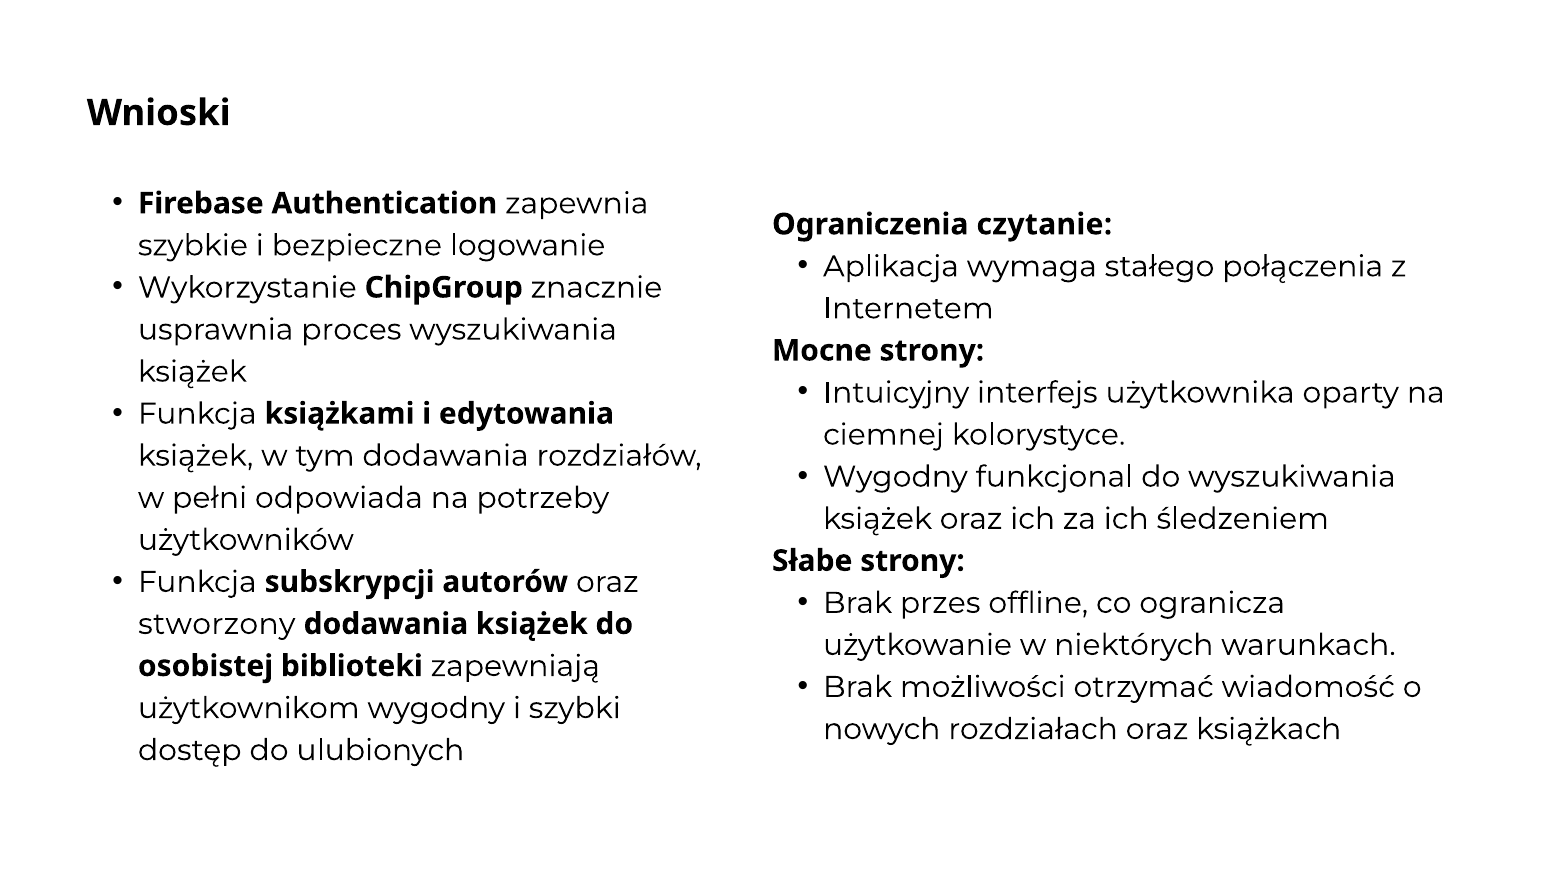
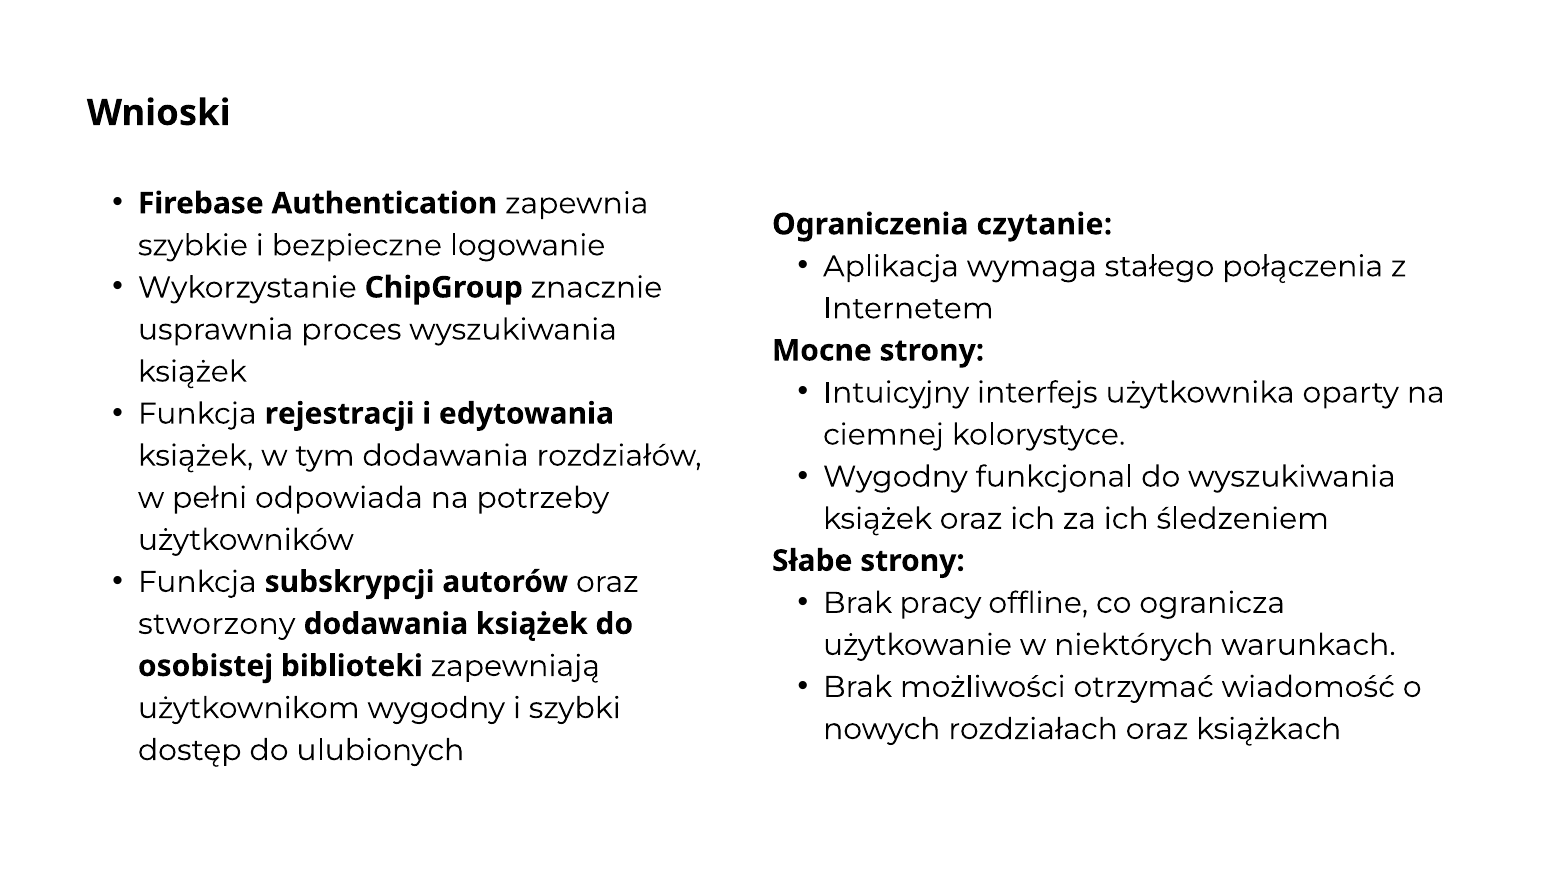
książkami: książkami -> rejestracji (340, 414)
przes: przes -> pracy (940, 603)
